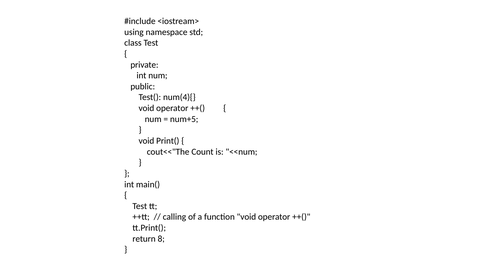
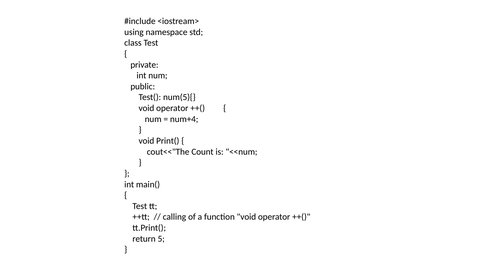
num(4){: num(4){ -> num(5){ (179, 97)
num+5: num+5 -> num+4 (184, 119)
8: 8 -> 5 (161, 238)
